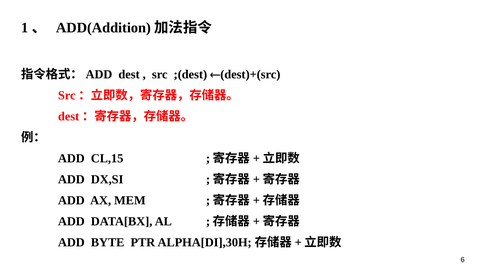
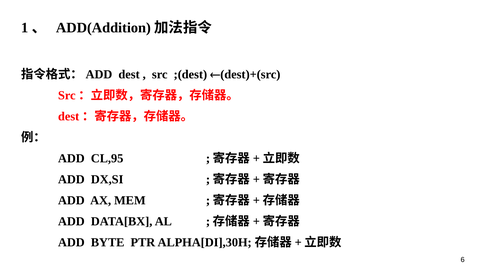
CL,15: CL,15 -> CL,95 (107, 158)
